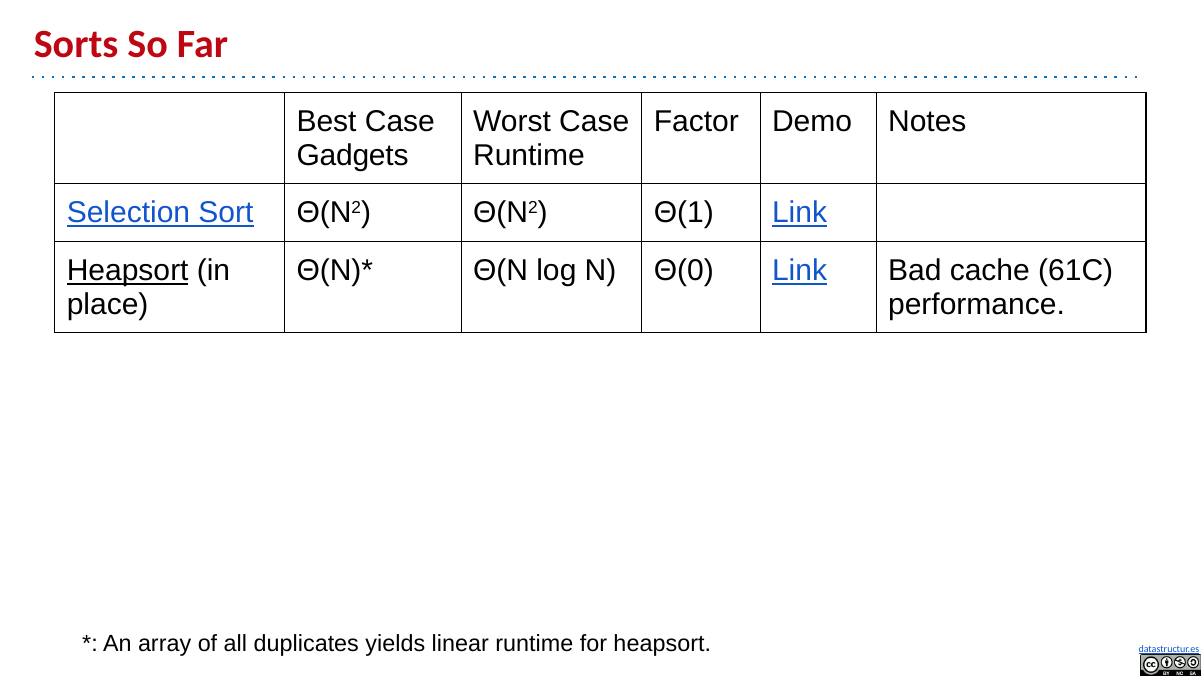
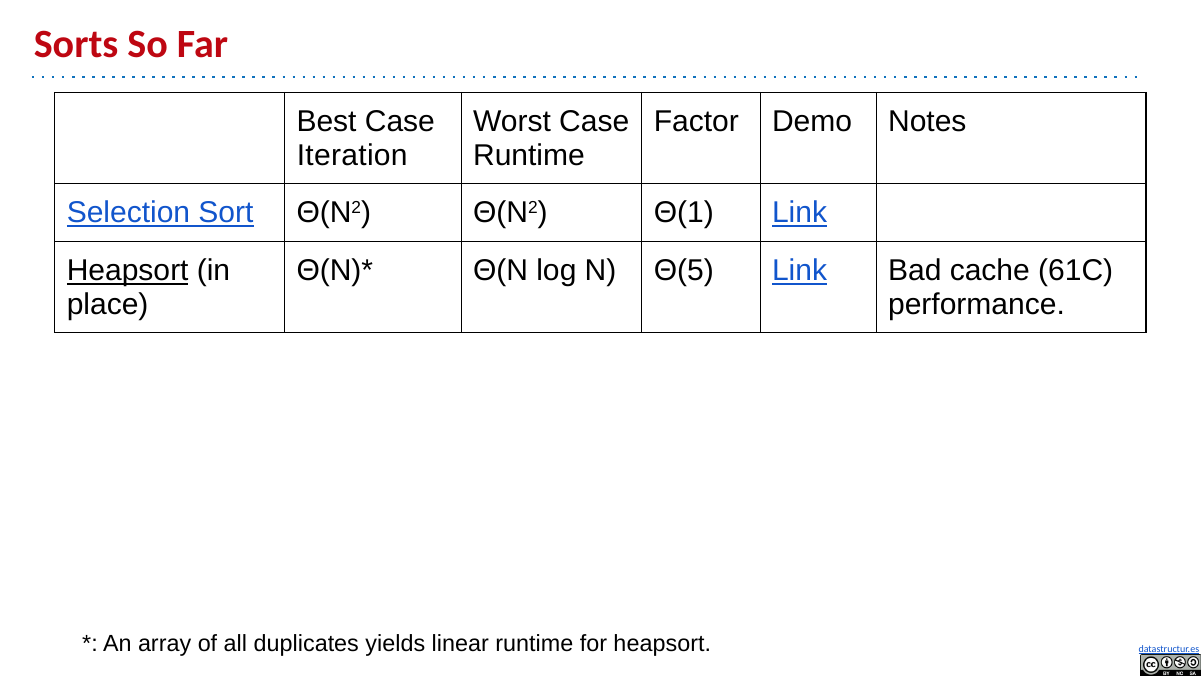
Gadgets: Gadgets -> Iteration (352, 155)
Θ(0: Θ(0 -> Θ(5 (684, 270)
